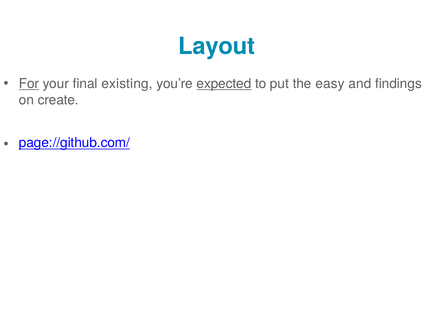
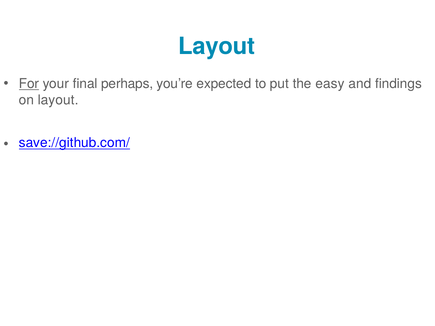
existing: existing -> perhaps (127, 84)
expected underline: present -> none (224, 84)
on create: create -> layout (58, 100)
page://github.com/: page://github.com/ -> save://github.com/ (74, 143)
